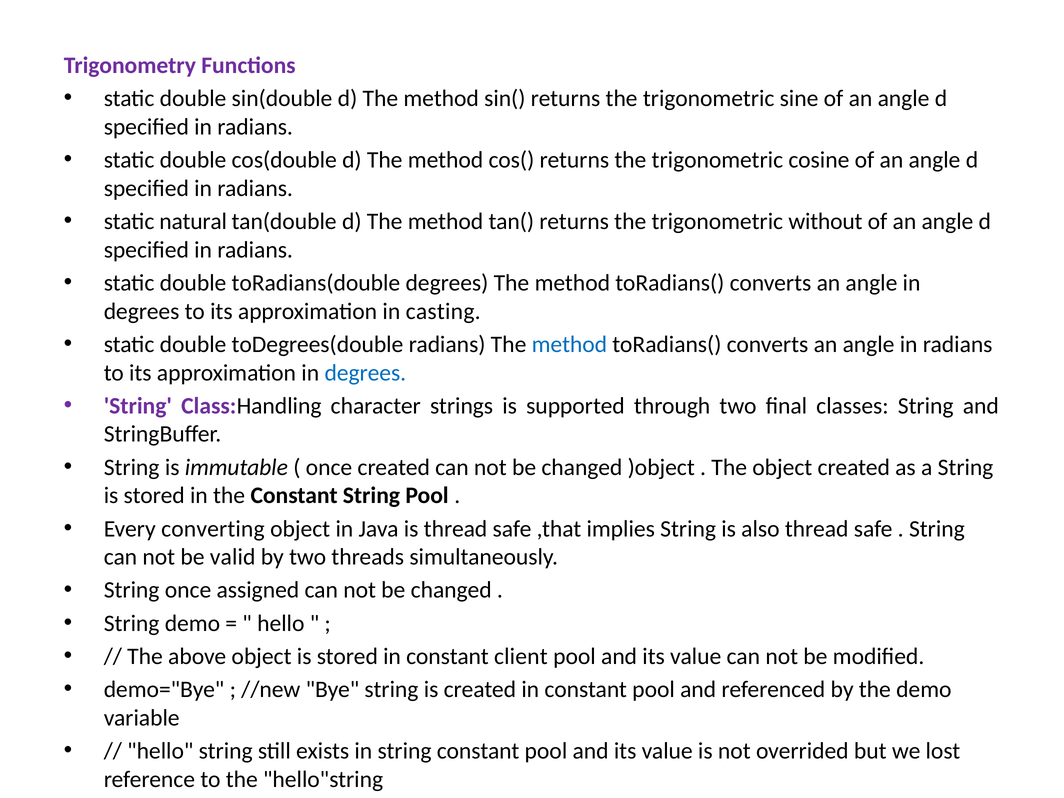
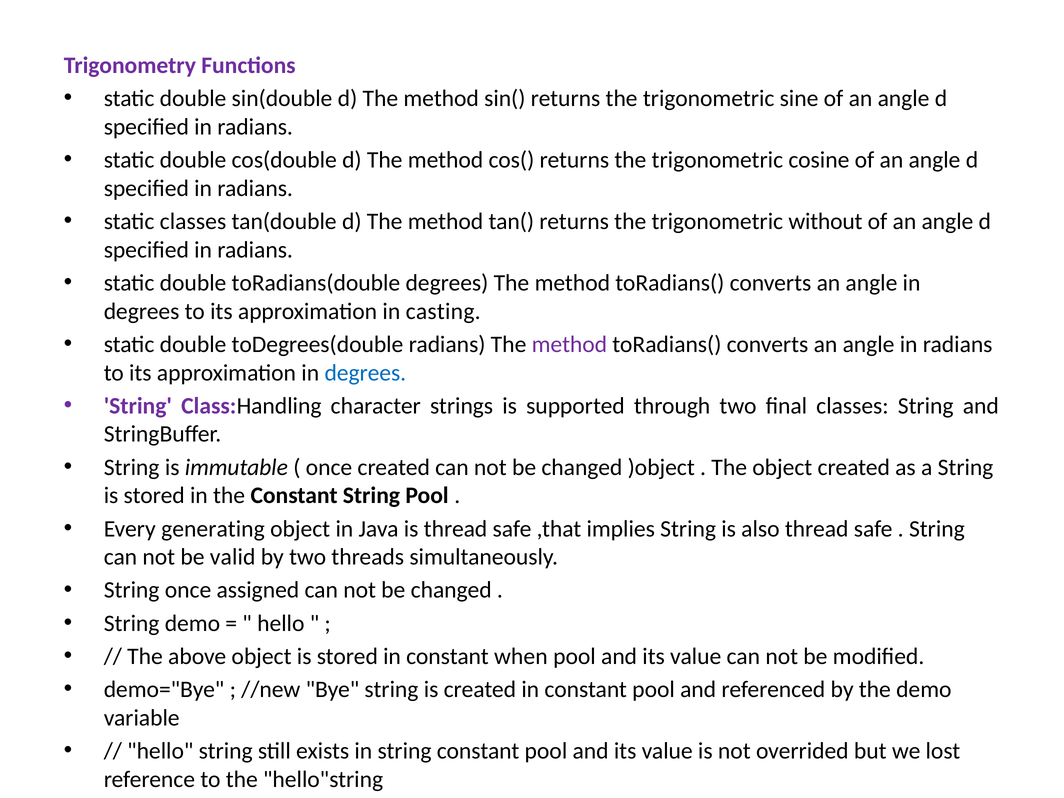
static natural: natural -> classes (193, 221)
method colour: blue -> purple (569, 344)
converting: converting -> generating (213, 529)
client: client -> when (521, 656)
